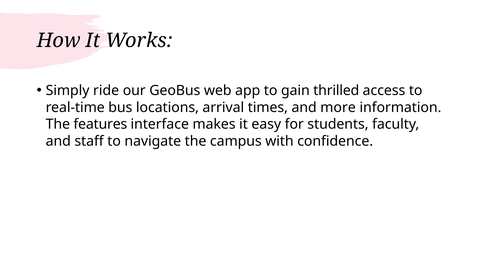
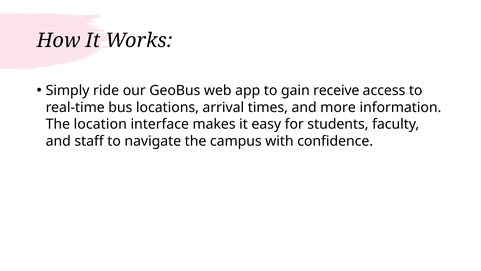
thrilled: thrilled -> receive (336, 91)
features: features -> location (100, 124)
